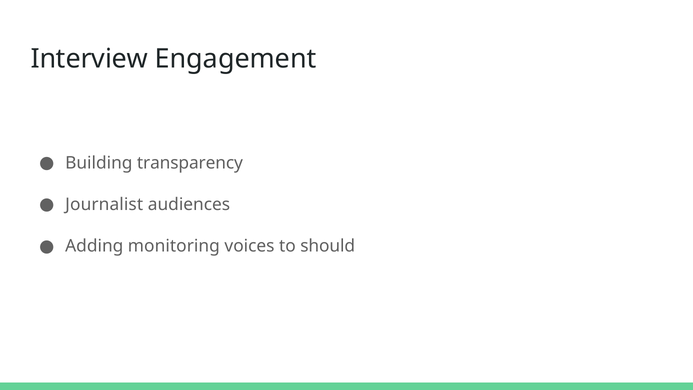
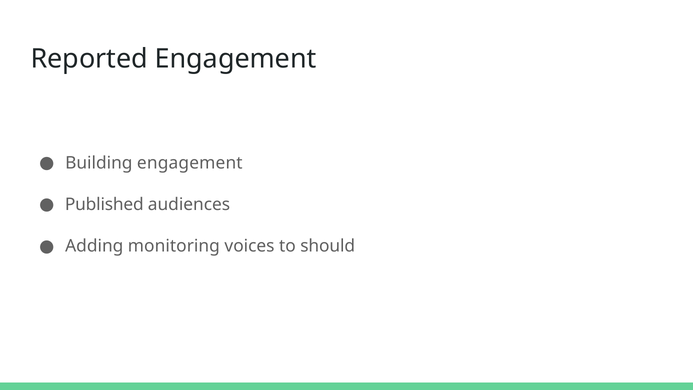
Interview: Interview -> Reported (89, 59)
Building transparency: transparency -> engagement (190, 163)
Journalist: Journalist -> Published (104, 204)
